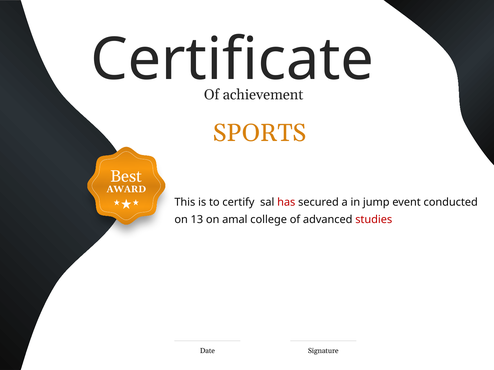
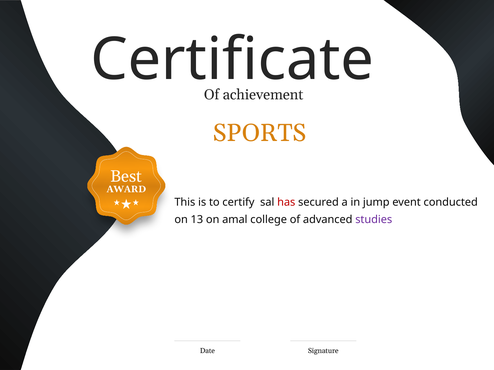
studies colour: red -> purple (374, 220)
